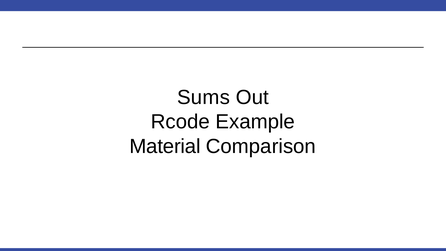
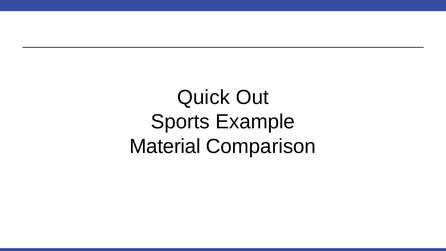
Sums: Sums -> Quick (204, 97)
Rcode: Rcode -> Sports (180, 122)
